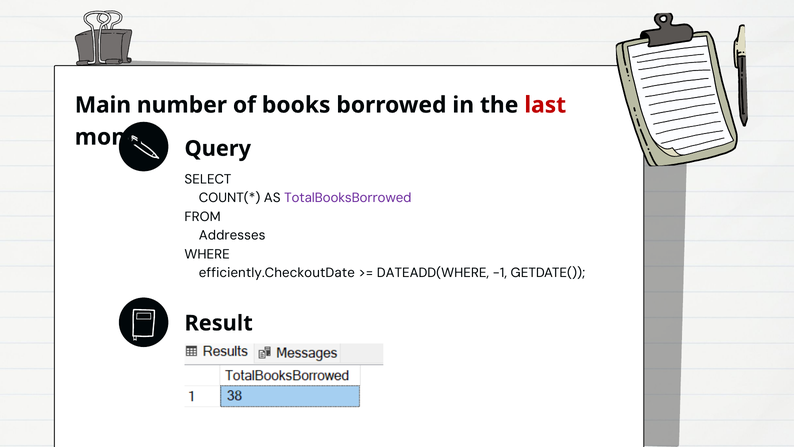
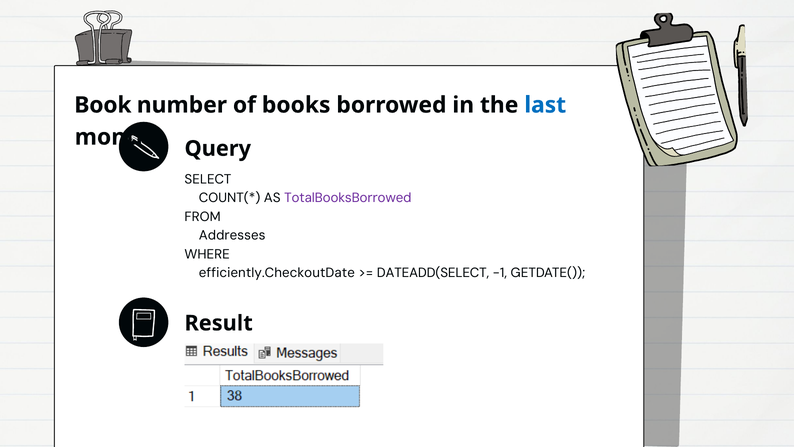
Main: Main -> Book (103, 105)
last colour: red -> blue (545, 105)
DATEADD(WHERE: DATEADD(WHERE -> DATEADD(SELECT (433, 273)
